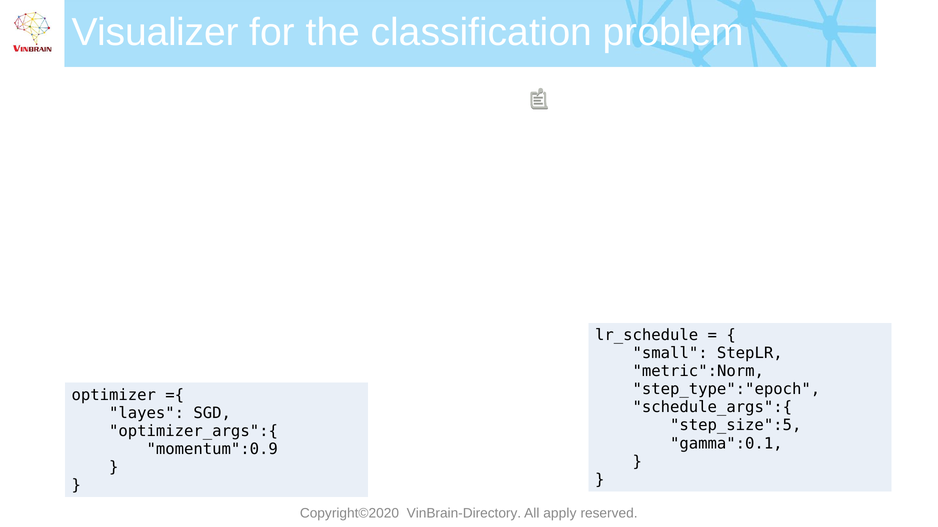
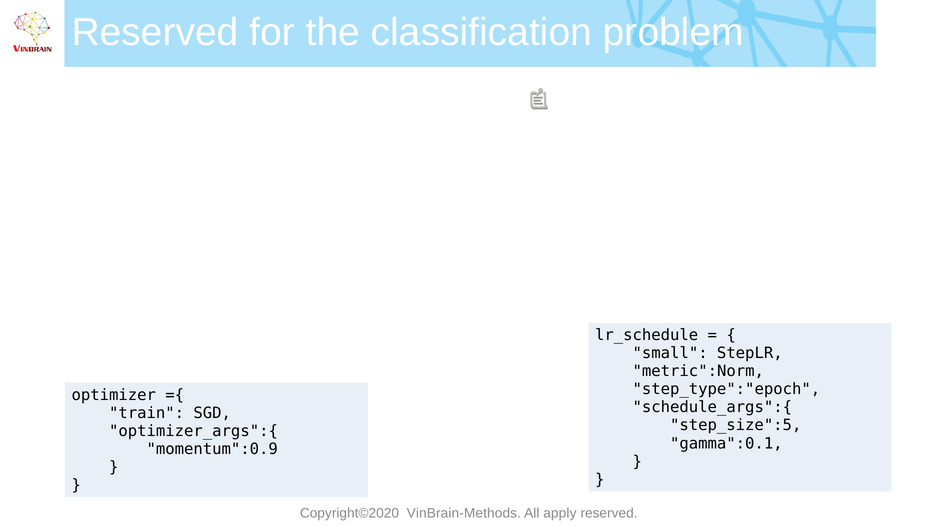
Visualizer: Visualizer -> Reserved (155, 33)
layes: layes -> train (147, 413)
VinBrain-Directory: VinBrain-Directory -> VinBrain-Methods (464, 514)
